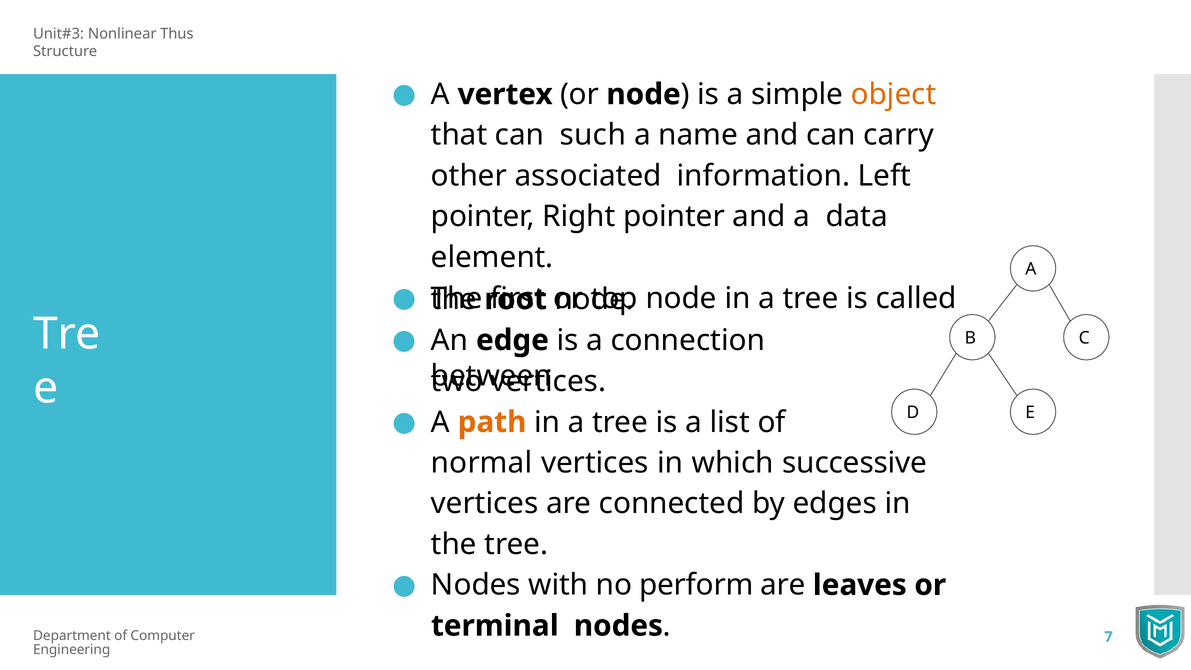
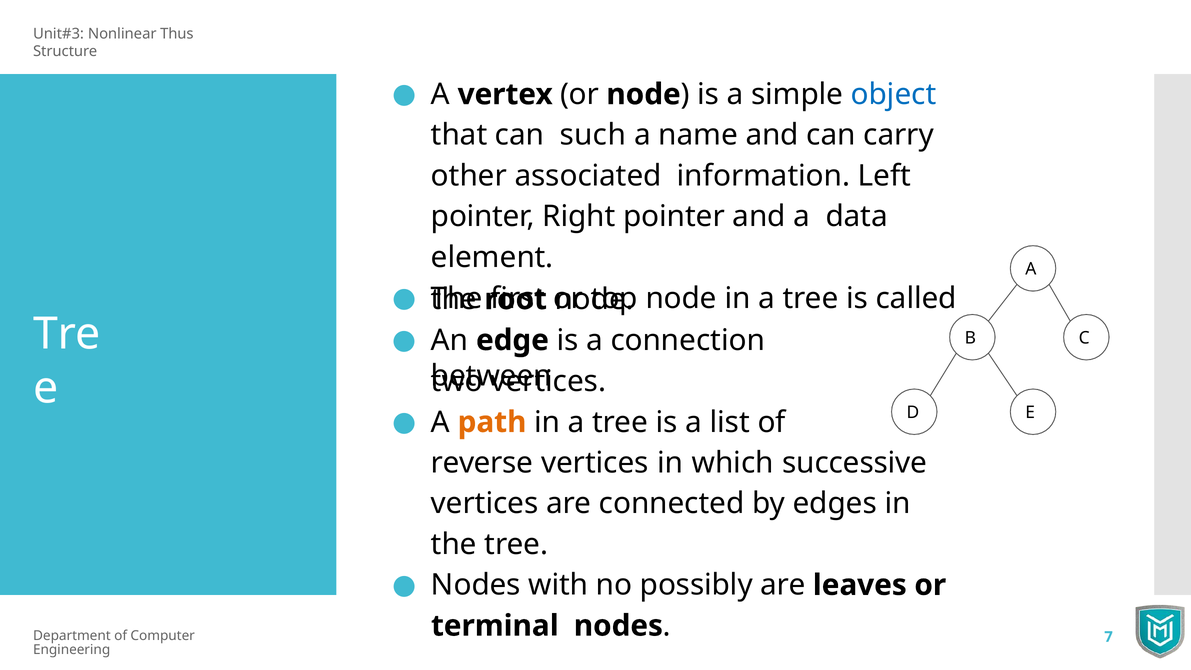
object colour: orange -> blue (894, 94)
normal: normal -> reverse (482, 463)
perform: perform -> possibly (696, 585)
